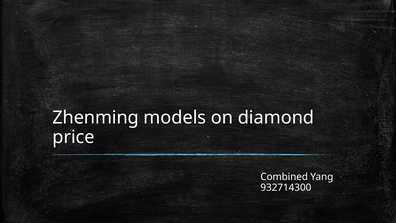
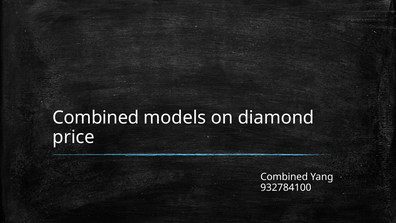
Zhenming: Zhenming -> Combined (96, 118)
932714300: 932714300 -> 932784100 (286, 187)
